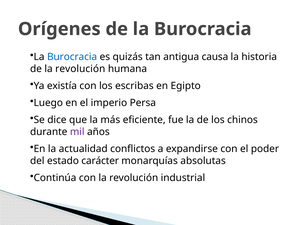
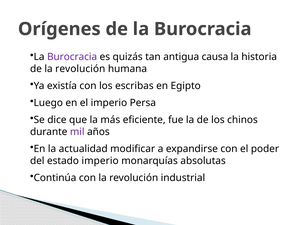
Burocracia colour: blue -> purple (72, 57)
conflictos: conflictos -> modificar (133, 149)
estado carácter: carácter -> imperio (100, 161)
